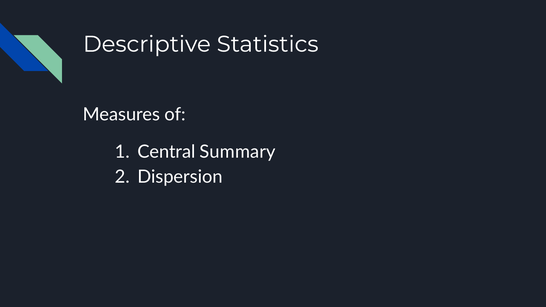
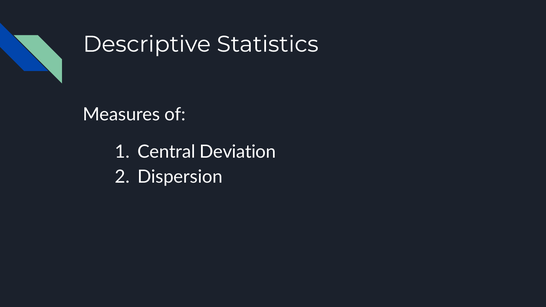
Summary: Summary -> Deviation (238, 152)
